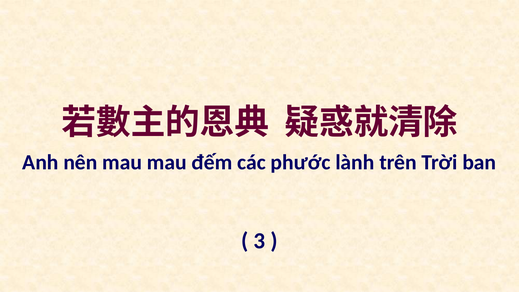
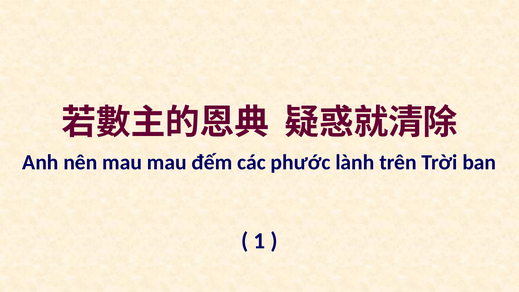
3: 3 -> 1 (259, 241)
